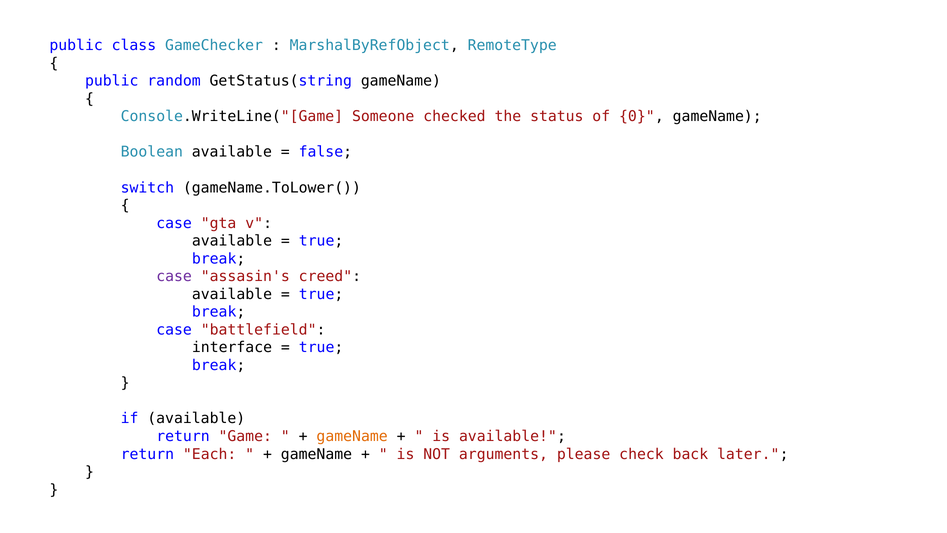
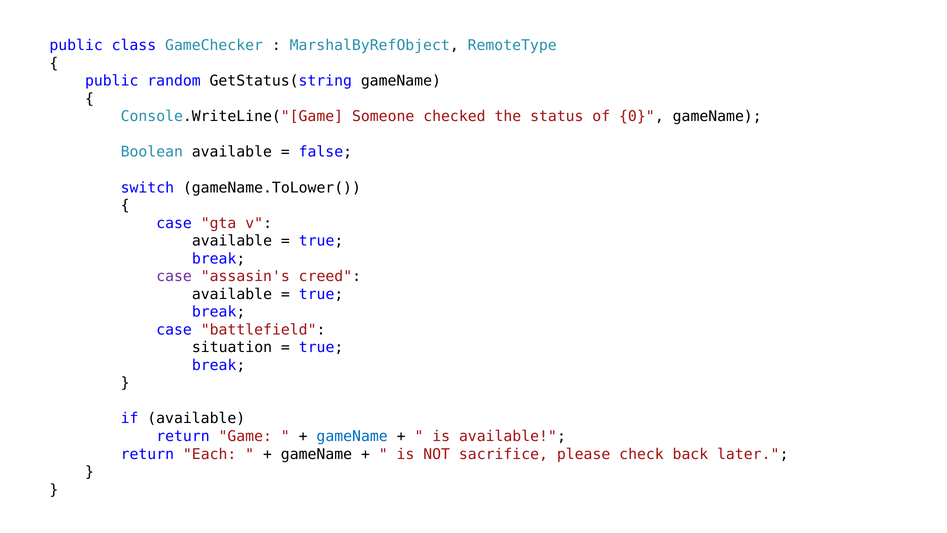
interface: interface -> situation (232, 347)
gameName colour: orange -> blue (352, 436)
arguments: arguments -> sacrifice (503, 454)
